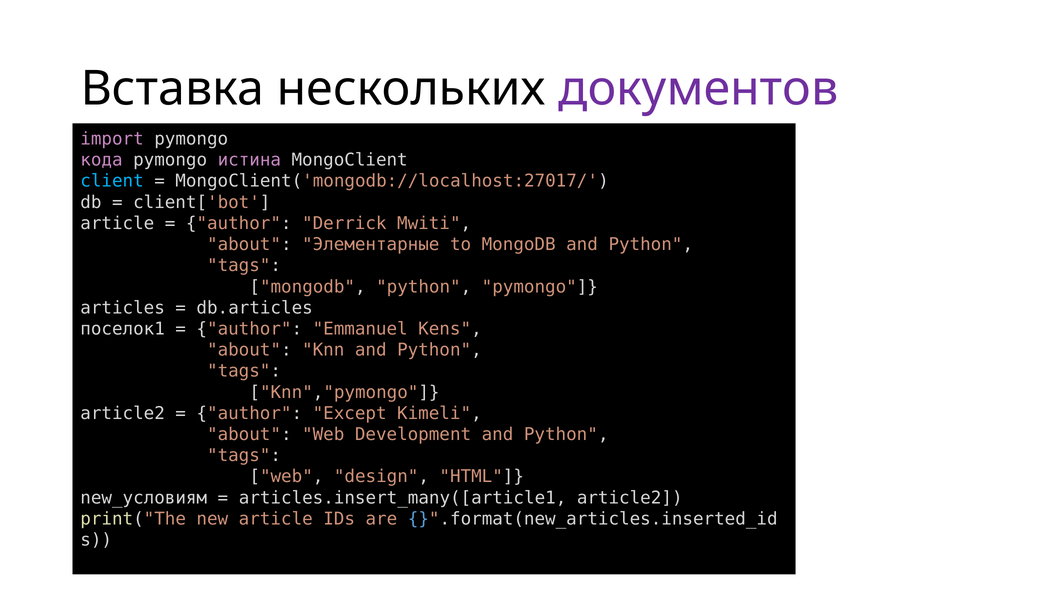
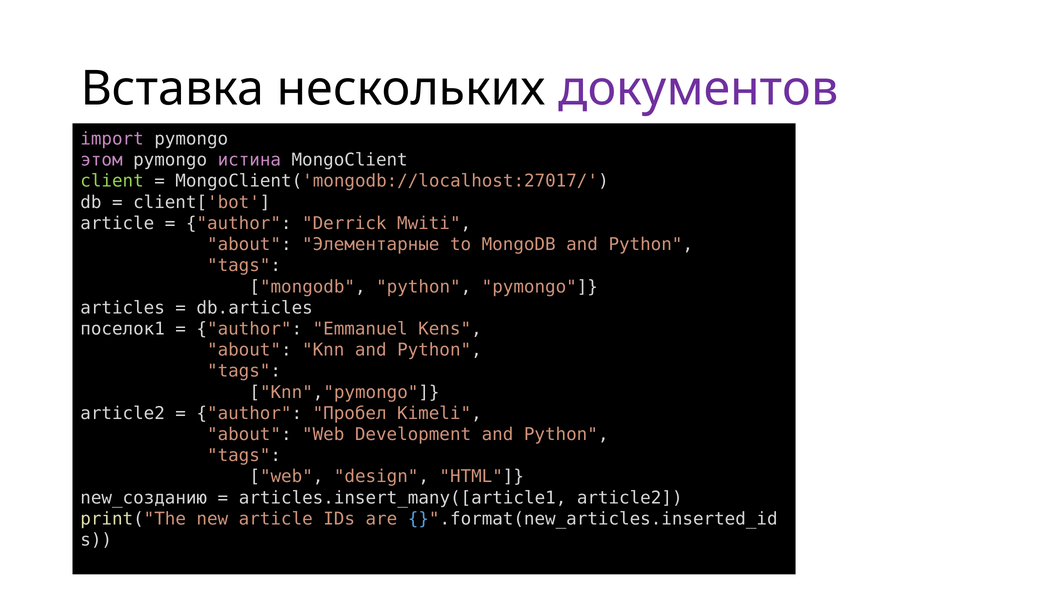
кода: кода -> этом (101, 160)
client colour: light blue -> light green (112, 181)
Except: Except -> Пробел (350, 413)
new_условиям: new_условиям -> new_созданию (144, 498)
